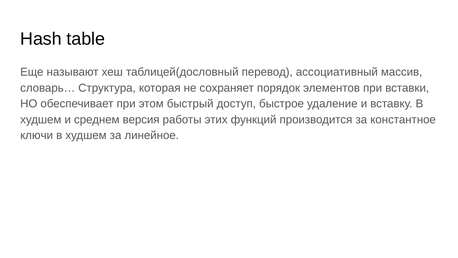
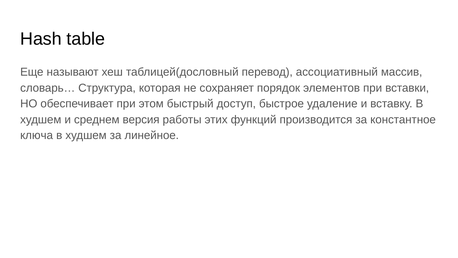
ключи: ключи -> ключа (37, 135)
